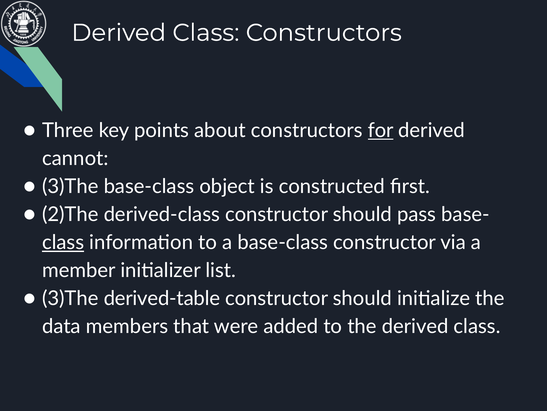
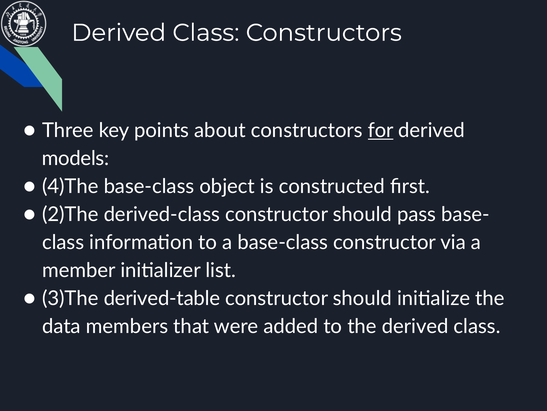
cannot: cannot -> models (75, 158)
3)The: 3)The -> 4)The (70, 186)
class underline: present -> none (63, 242)
